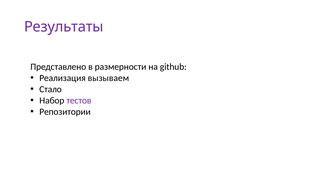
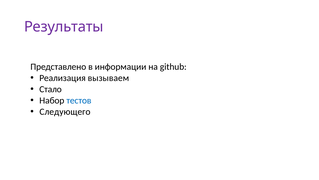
размерности: размерности -> информации (121, 67)
тестов colour: purple -> blue (79, 100)
Репозитории: Репозитории -> Следующего (65, 111)
